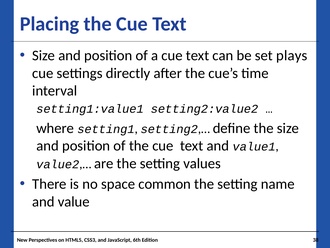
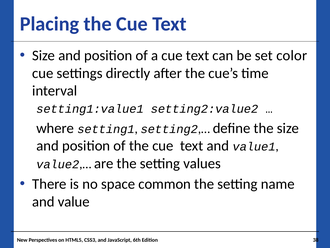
plays: plays -> color (292, 55)
